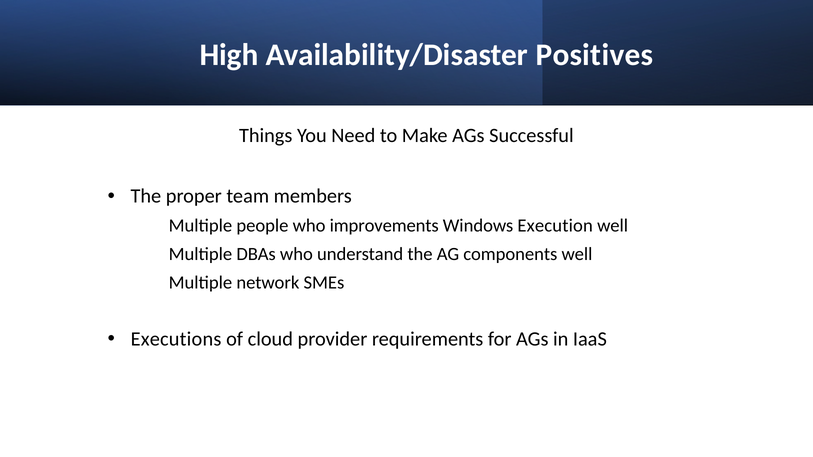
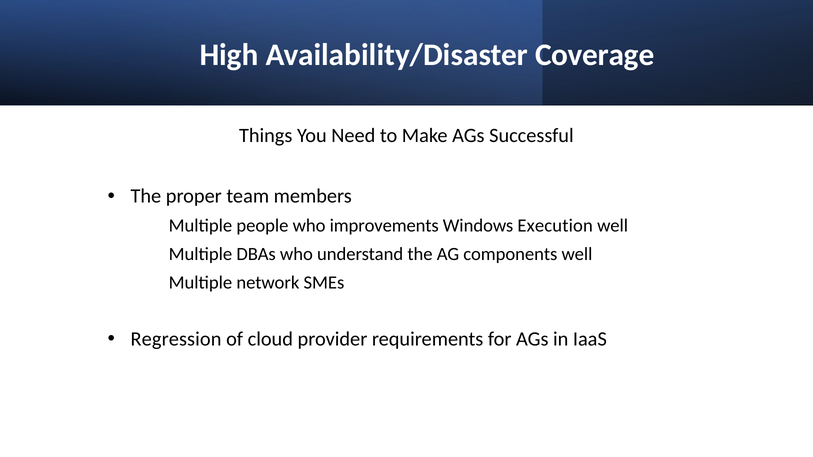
Positives: Positives -> Coverage (595, 55)
Executions: Executions -> Regression (176, 339)
